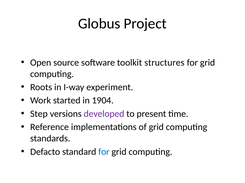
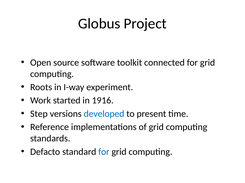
structures: structures -> connected (164, 63)
1904: 1904 -> 1916 (103, 101)
developed colour: purple -> blue (104, 114)
